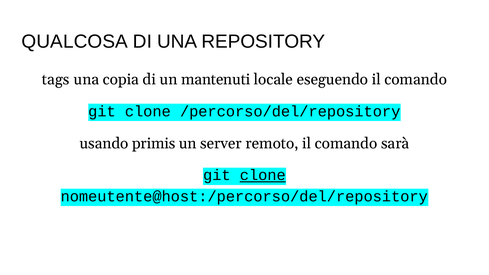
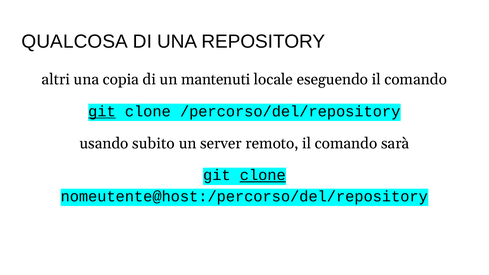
tags: tags -> altri (56, 79)
git underline: none -> present (102, 111)
primis: primis -> subito (154, 143)
